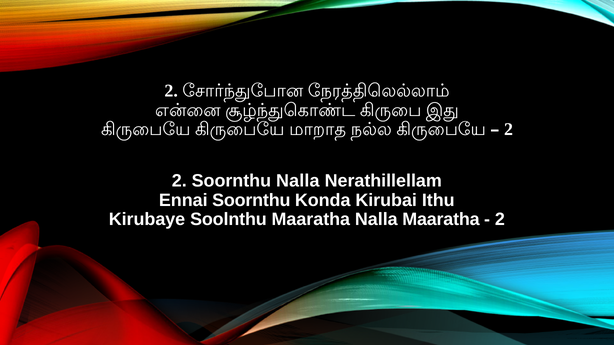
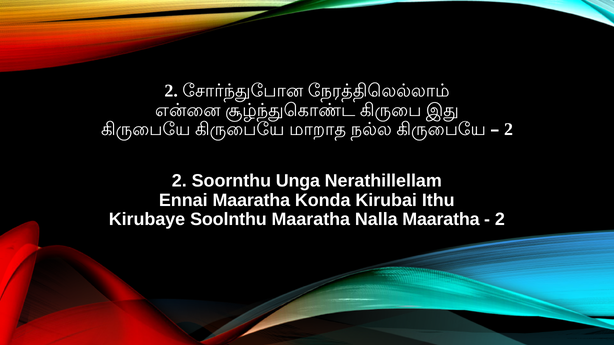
Soornthu Nalla: Nalla -> Unga (298, 181)
Ennai Soornthu: Soornthu -> Maaratha (251, 200)
